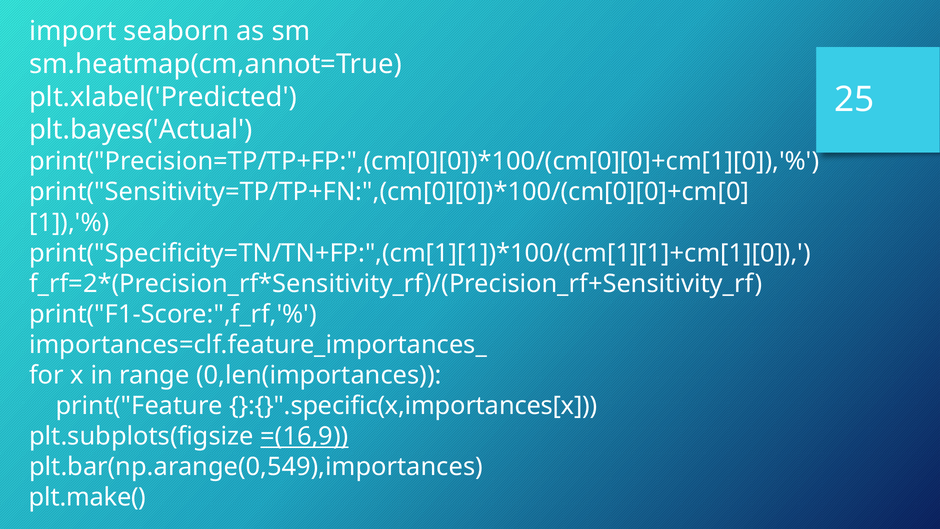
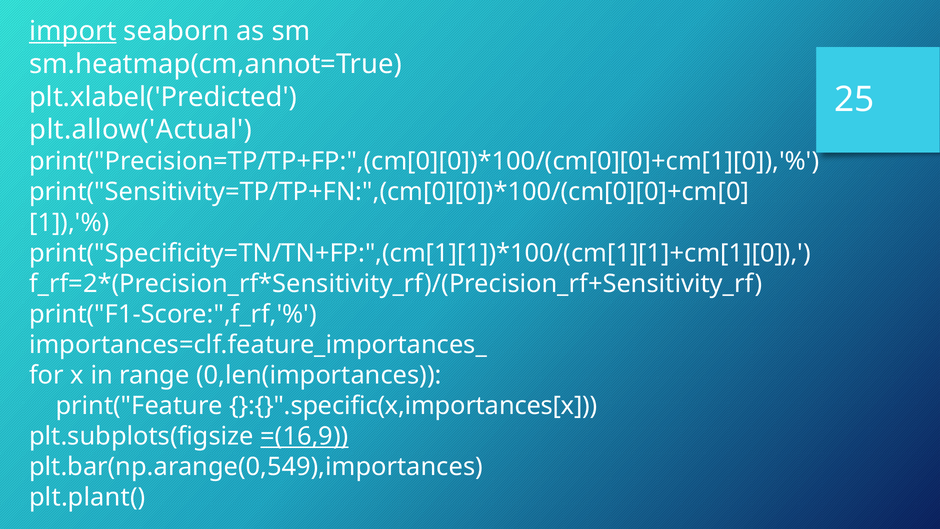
import underline: none -> present (73, 31)
plt.bayes('Actual: plt.bayes('Actual -> plt.allow('Actual (141, 130)
plt.make(: plt.make( -> plt.plant( (87, 497)
